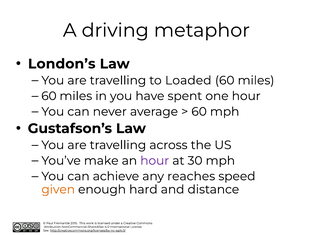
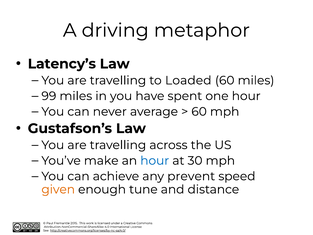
London’s: London’s -> Latency’s (62, 64)
60: 60 -> 99 (49, 96)
hour colour: purple -> blue (155, 160)
reaches: reaches -> prevent (191, 176)
hard: hard -> tune (143, 189)
